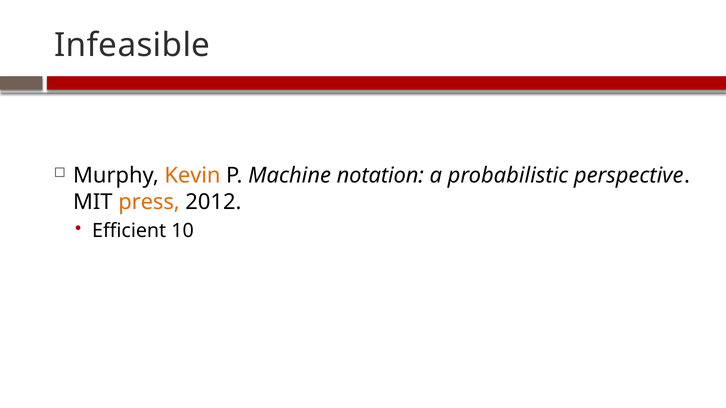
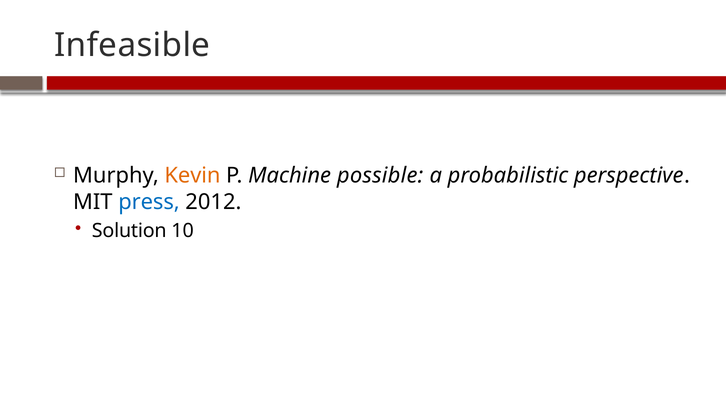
notation: notation -> possible (380, 176)
press colour: orange -> blue (149, 202)
Efficient: Efficient -> Solution (129, 231)
